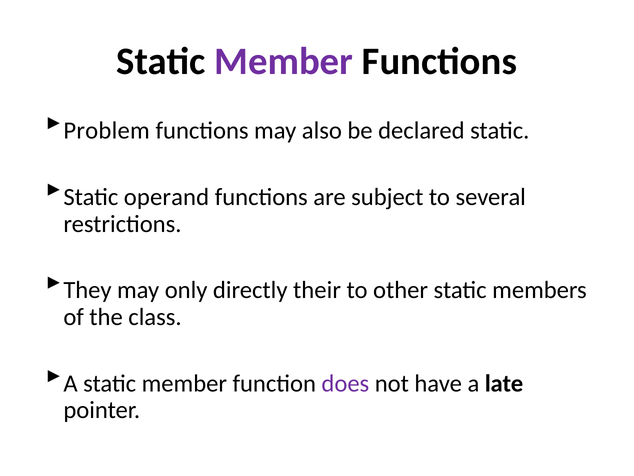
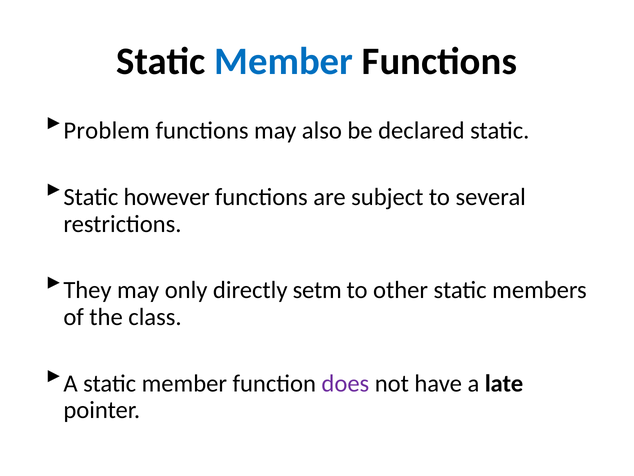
Member colour: purple -> blue (284, 61)
operand: operand -> however (167, 197)
their: their -> setm (317, 290)
